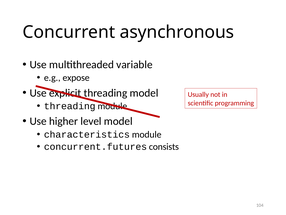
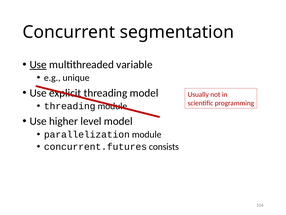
asynchronous: asynchronous -> segmentation (177, 32)
Use underline: none -> present (38, 64)
expose: expose -> unique (76, 78)
characteristics: characteristics -> parallelization (87, 134)
